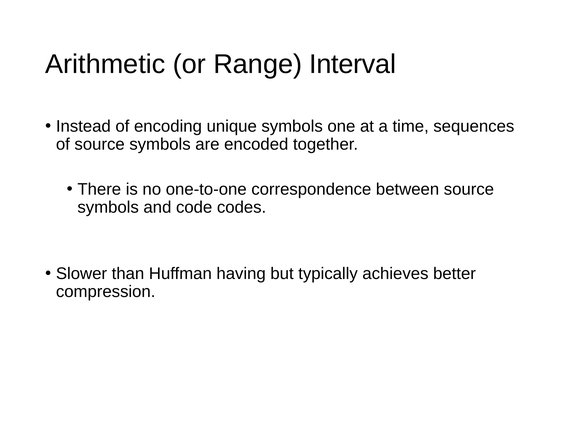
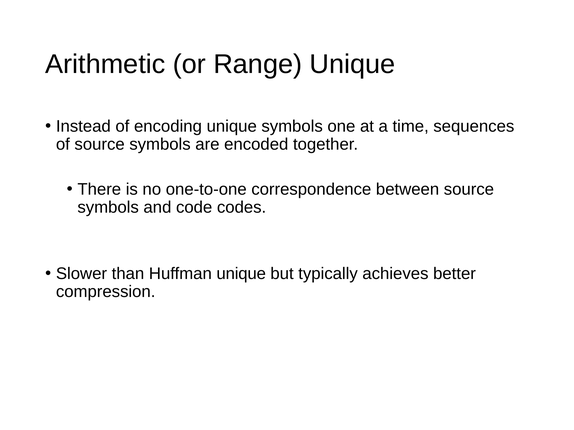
Range Interval: Interval -> Unique (352, 64)
Huffman having: having -> unique (241, 274)
